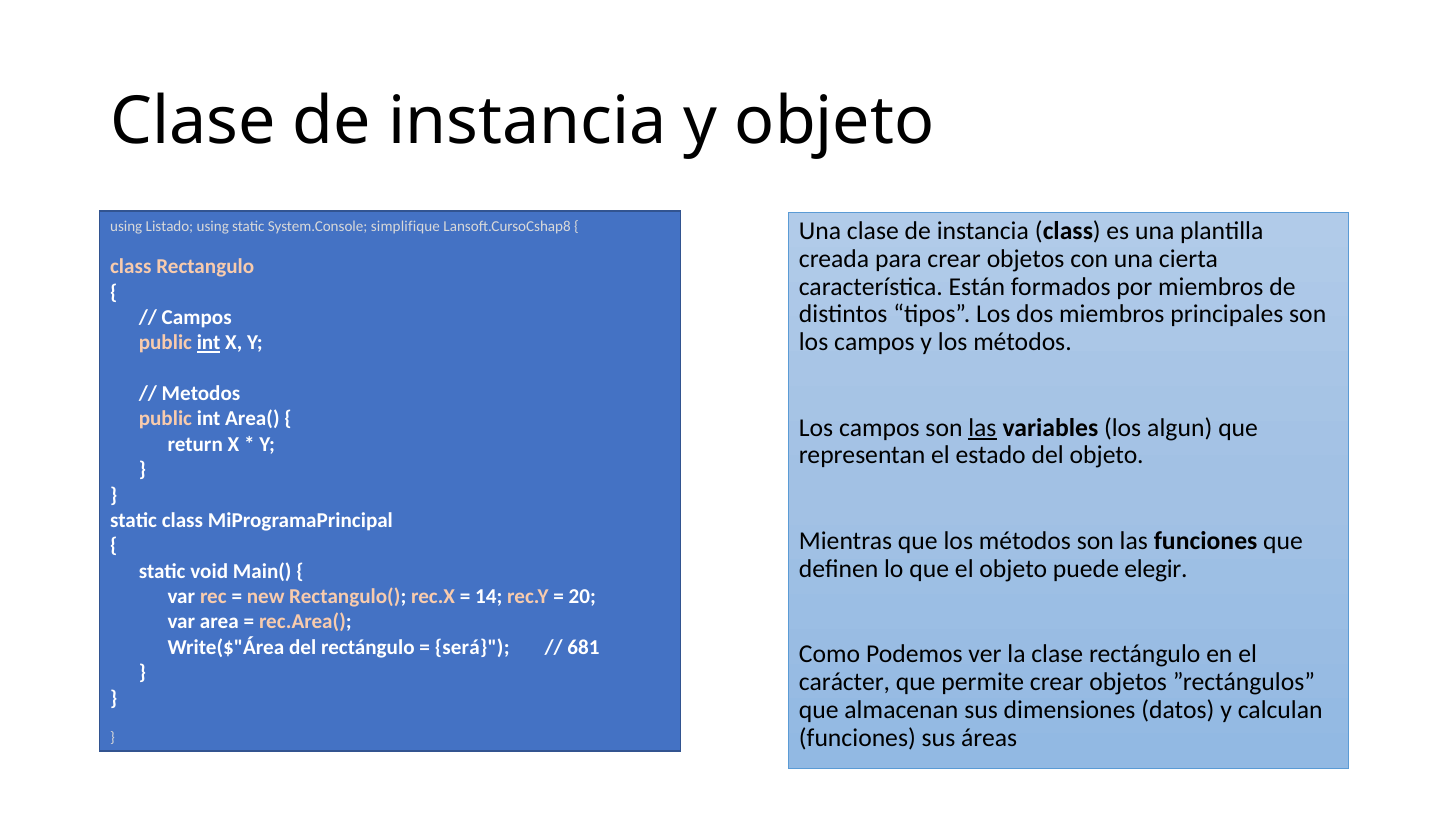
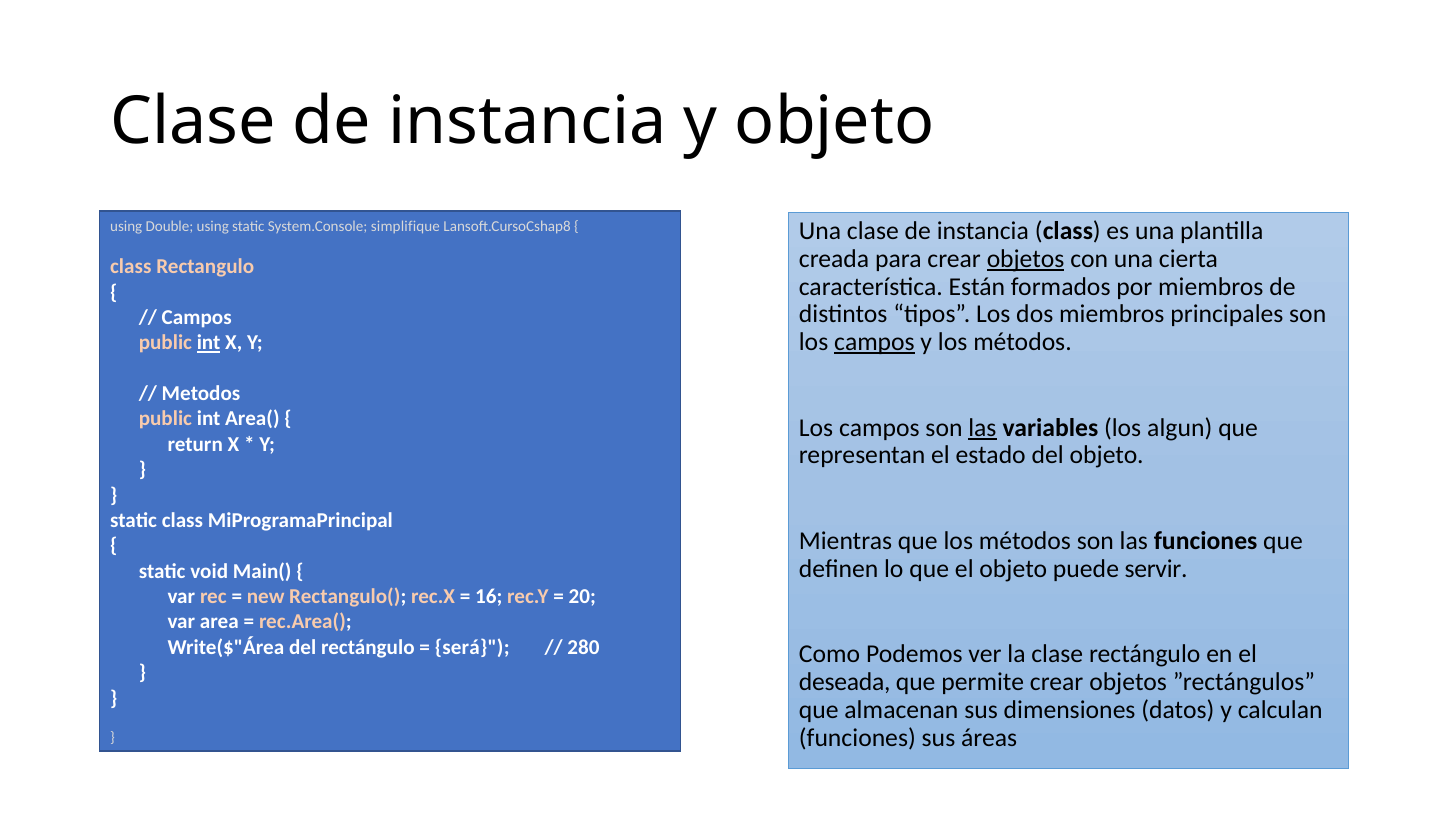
Listado: Listado -> Double (170, 226)
objetos underline: none -> present (1026, 259)
campos underline: none -> present (874, 342)
elegir: elegir -> servir (1156, 568)
14: 14 -> 16 (489, 596)
681: 681 -> 280 (583, 647)
carácter: carácter -> deseada (845, 682)
